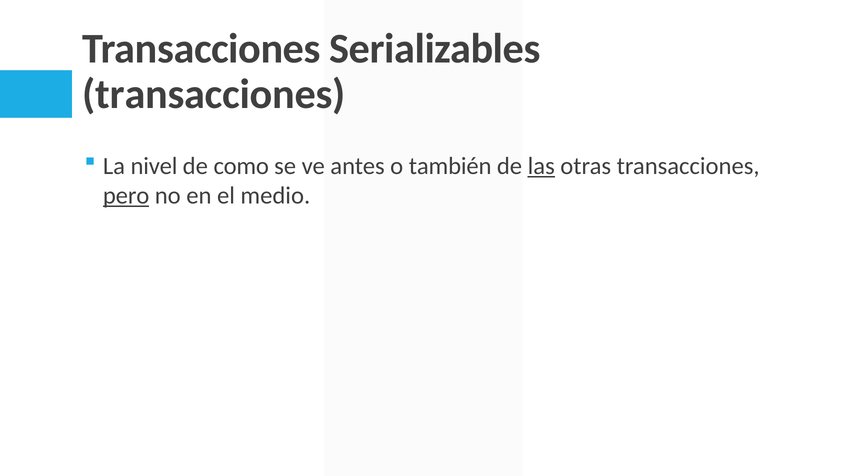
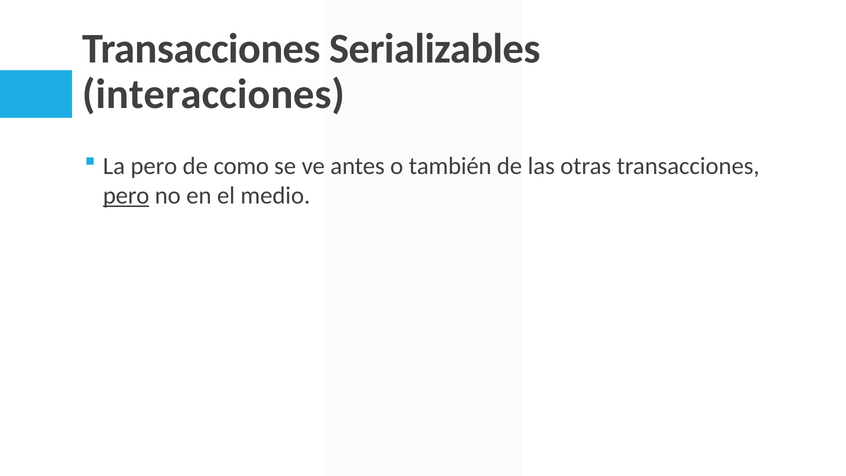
transacciones: transacciones -> interacciones (214, 94)
La nivel: nivel -> pero (154, 166)
las underline: present -> none (541, 166)
